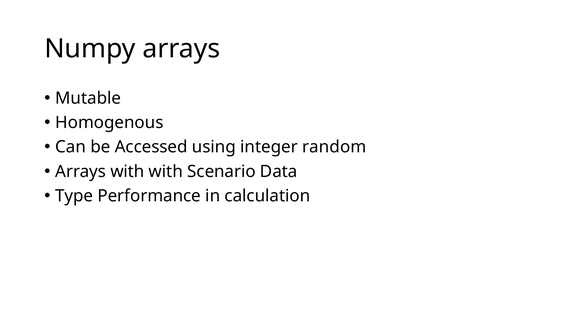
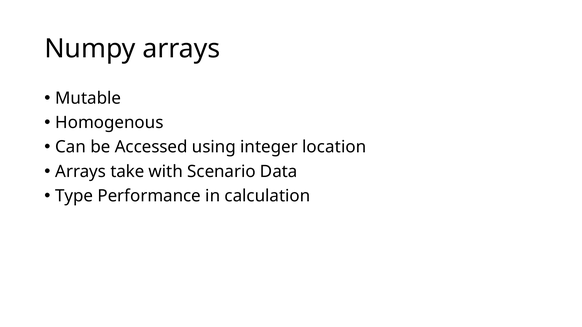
random: random -> location (334, 147)
Arrays with: with -> take (127, 172)
